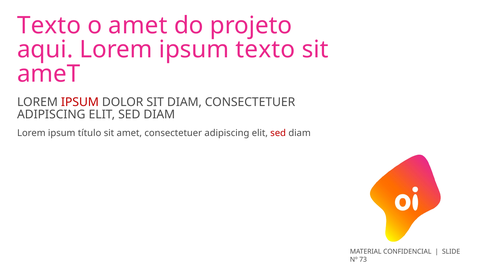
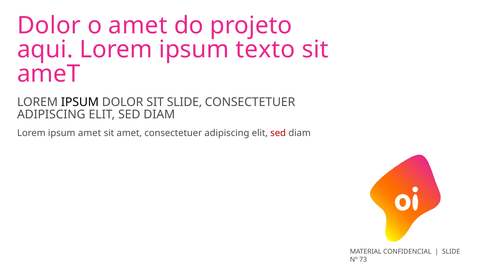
Texto: Texto -> Dolor (49, 26)
IPSUM colour: red -> black (80, 102)
SIT DIAM: DIAM -> SLIDE (184, 102)
ipsum título: título -> amet (90, 133)
